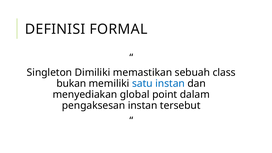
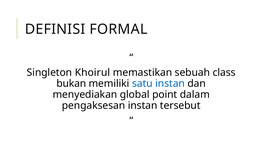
Dimiliki: Dimiliki -> Khoirul (92, 72)
